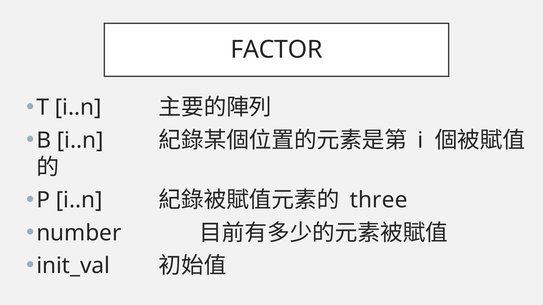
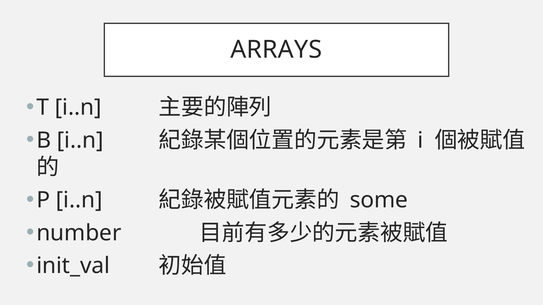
FACTOR: FACTOR -> ARRAYS (276, 50)
three: three -> some (379, 200)
